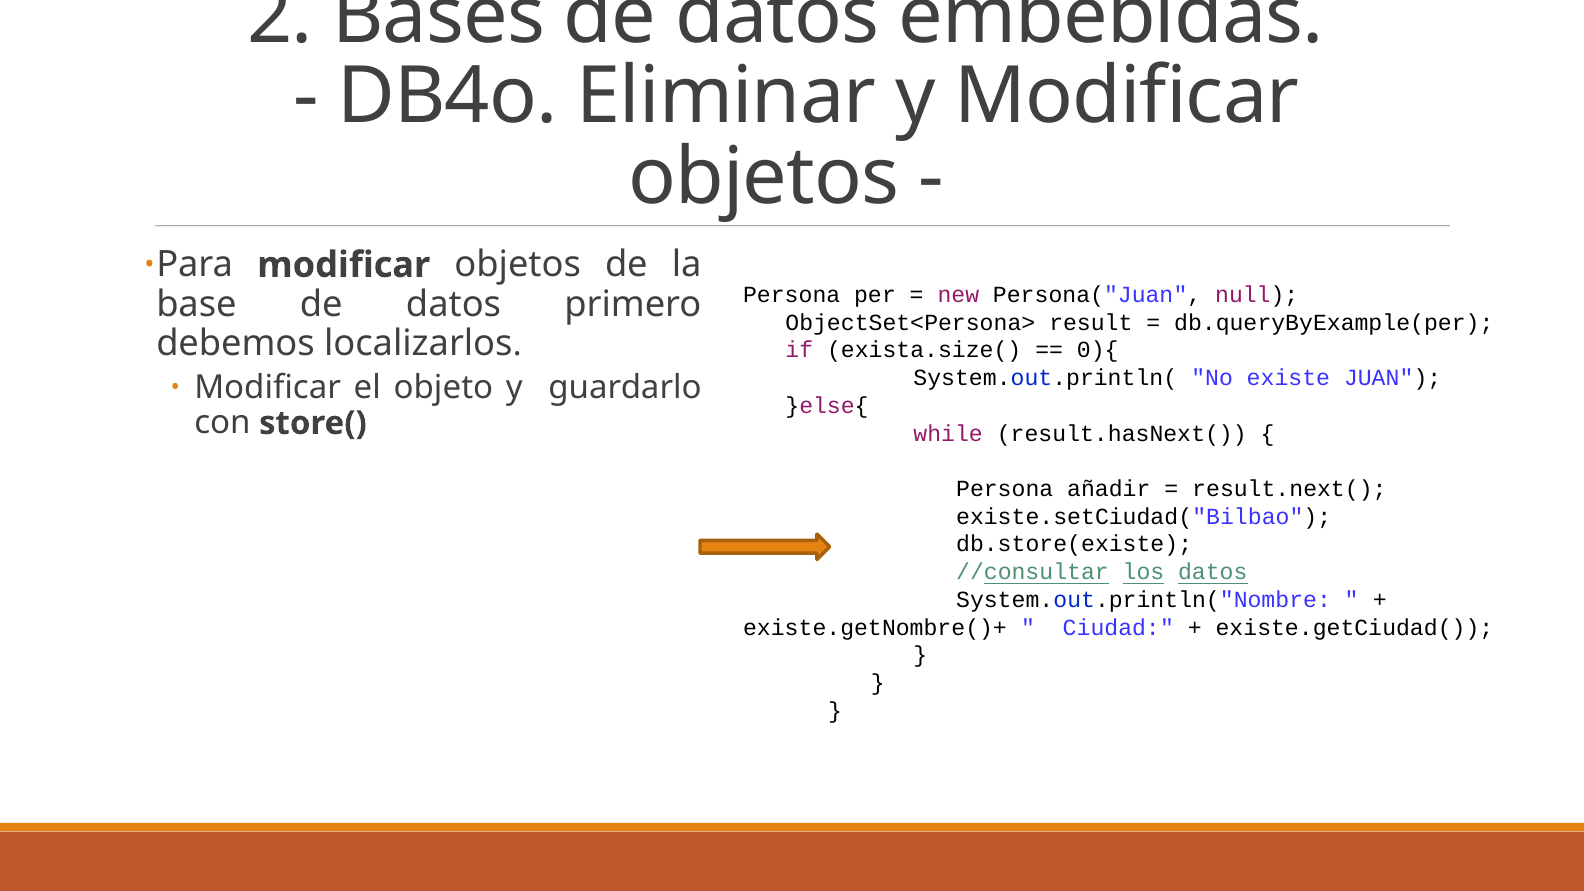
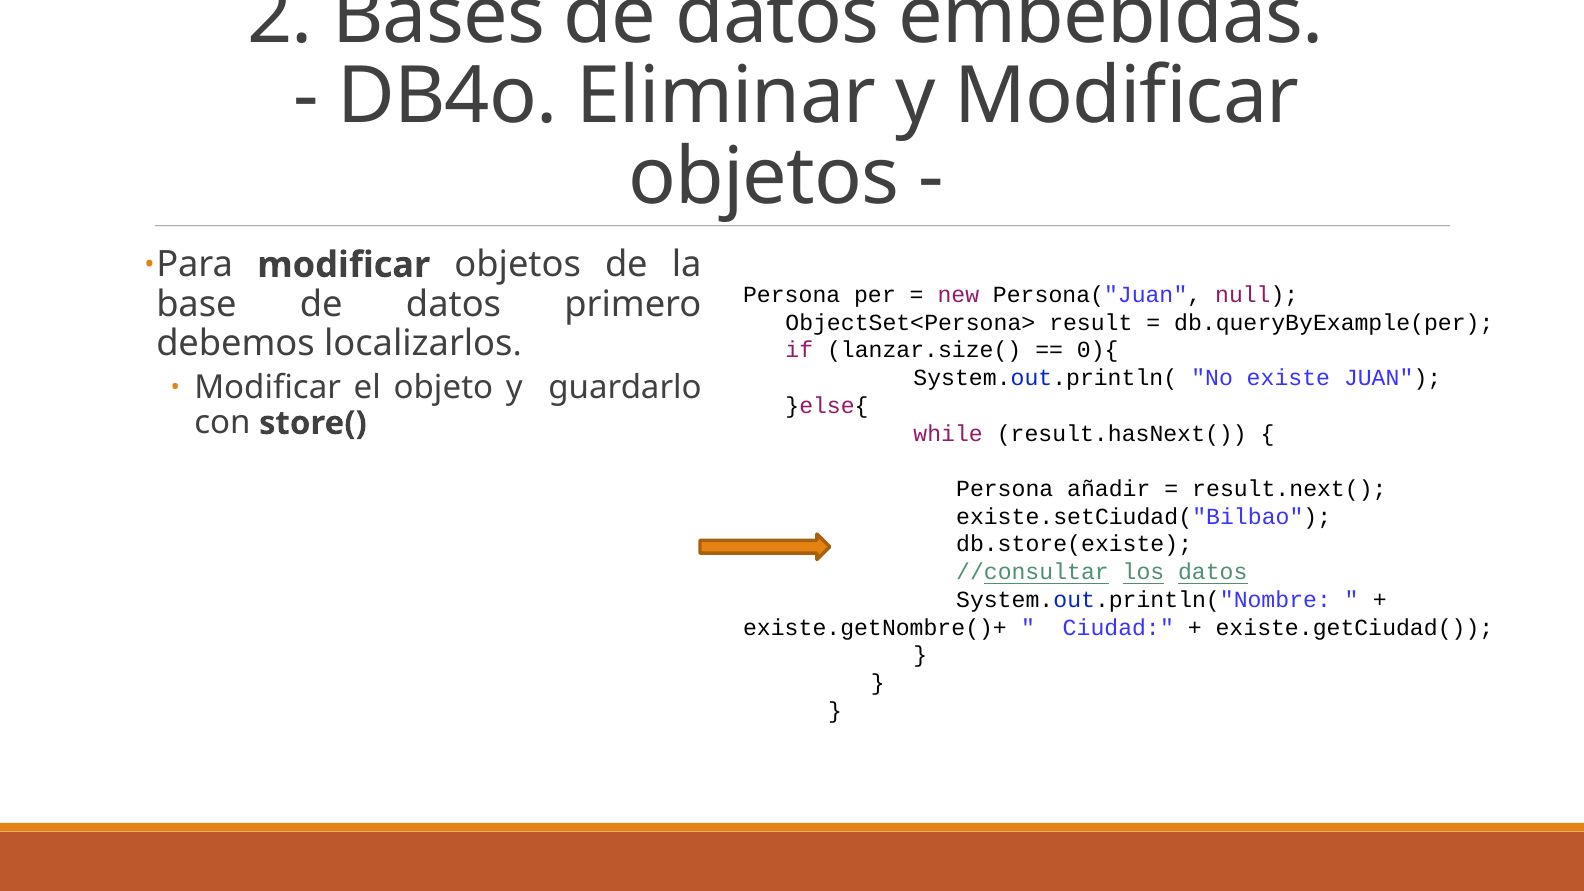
exista.size(: exista.size( -> lanzar.size( (924, 350)
